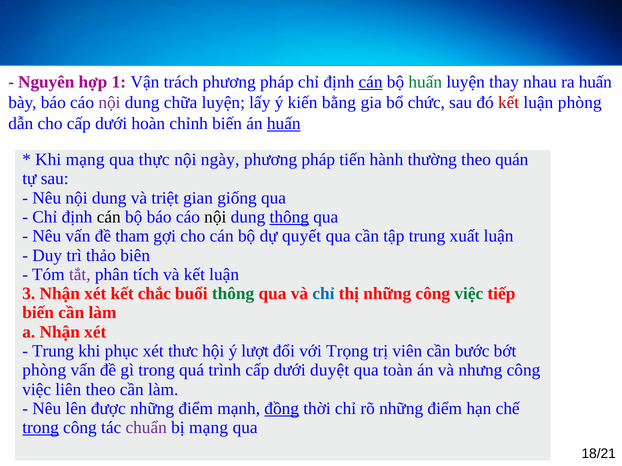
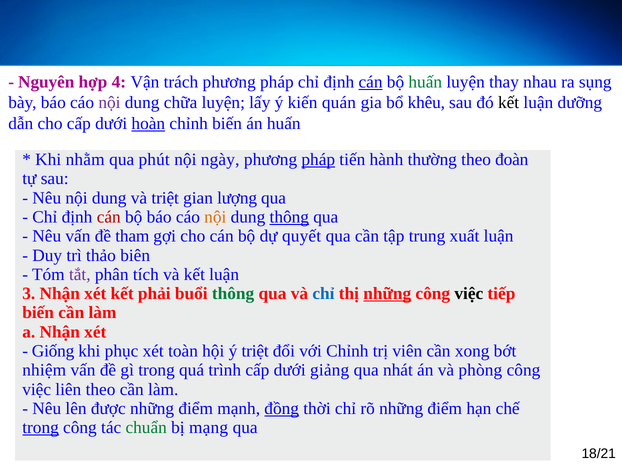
1: 1 -> 4 (119, 82)
ra huấn: huấn -> sụng (595, 82)
bằng: bằng -> quán (339, 103)
chức: chức -> khêu (426, 103)
kết colour: red -> black (509, 103)
luận phòng: phòng -> dưỡng (580, 103)
hoàn underline: none -> present (148, 124)
huấn underline: present -> none (284, 124)
Khi mạng: mạng -> nhằm (85, 160)
thực: thực -> phút (154, 160)
pháp underline: none -> present (318, 160)
quán: quán -> đoàn (512, 160)
giống: giống -> lượng (237, 198)
cán colour: black -> red (109, 217)
nội colour: black -> orange (215, 217)
chắc: chắc -> phải (154, 294)
những underline: none -> present (387, 294)
việc colour: green -> black (469, 294)
Trung: Trung -> Giống (53, 351)
thưc: thưc -> toàn (183, 351)
ý lượt: lượt -> triệt (255, 351)
với Trọng: Trọng -> Chỉnh (347, 351)
bước: bước -> xong (472, 351)
phòng: phòng -> nhiệm (44, 371)
duyệt: duyệt -> giảng (330, 371)
toàn: toàn -> nhát (398, 371)
nhưng: nhưng -> phòng (480, 371)
chuẩn colour: purple -> green (146, 428)
